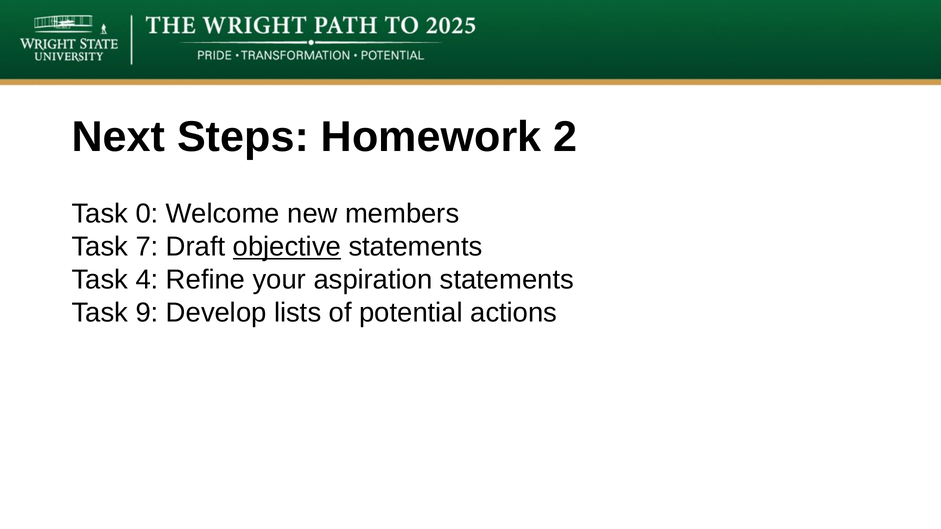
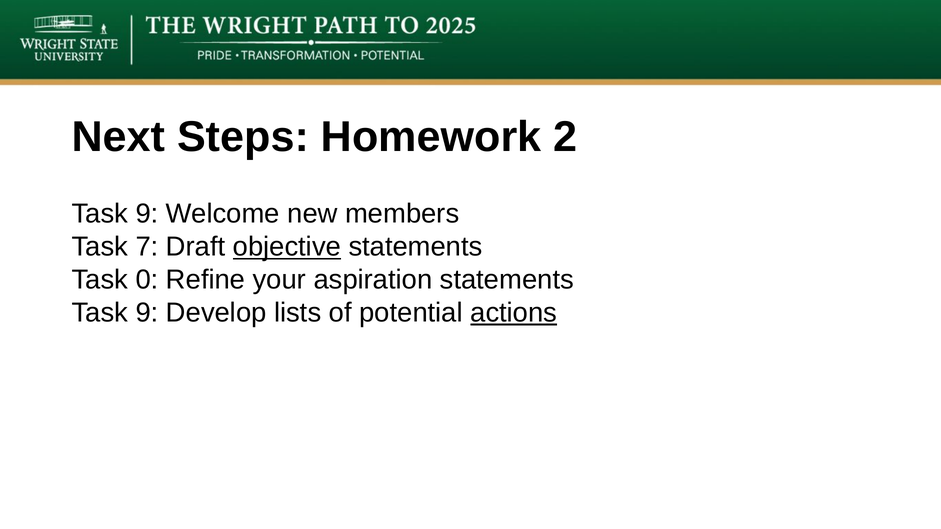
0: 0 -> 9 (147, 214)
4: 4 -> 0 (147, 280)
actions underline: none -> present (514, 313)
